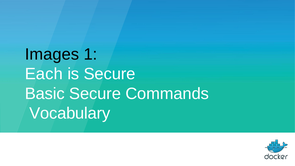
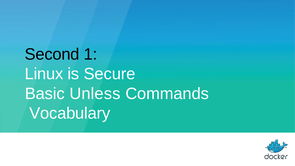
Images: Images -> Second (52, 54)
Each: Each -> Linux (44, 74)
Basic Secure: Secure -> Unless (95, 94)
